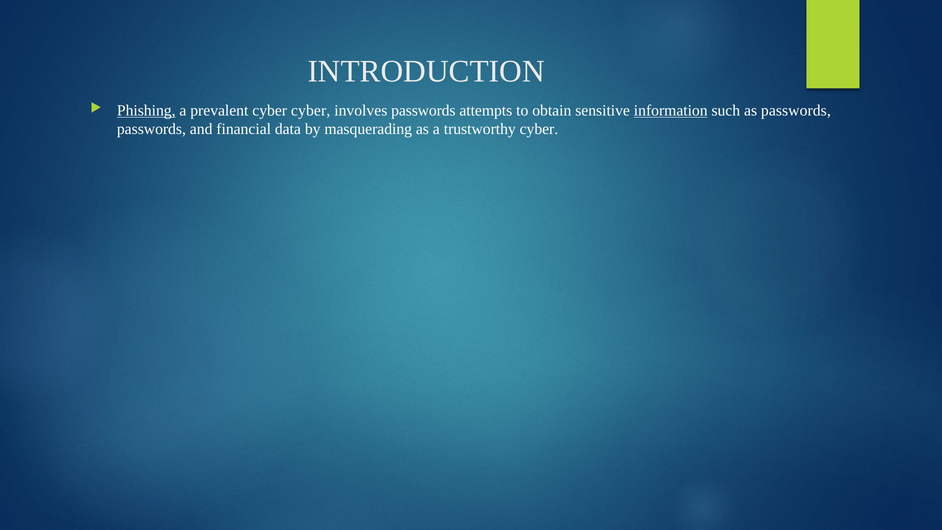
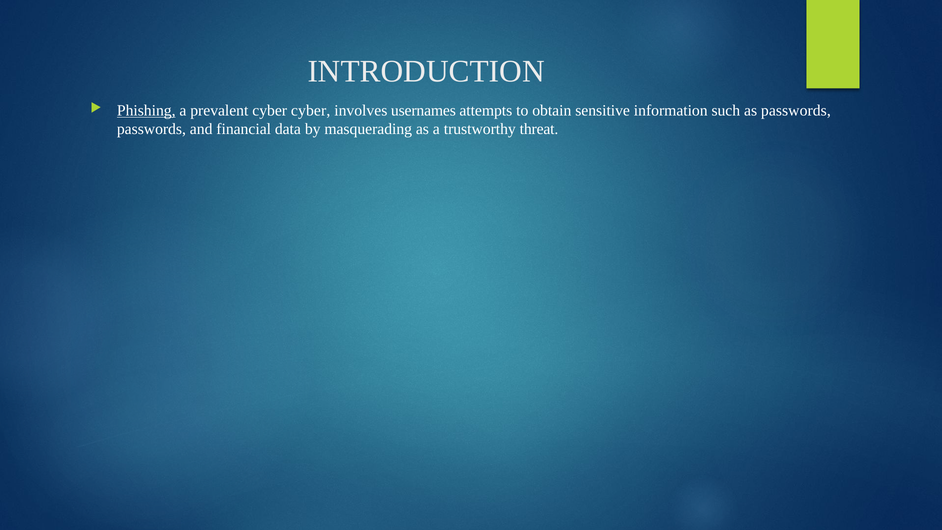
involves passwords: passwords -> usernames (423, 110)
information underline: present -> none (671, 110)
trustworthy cyber: cyber -> threat (539, 129)
